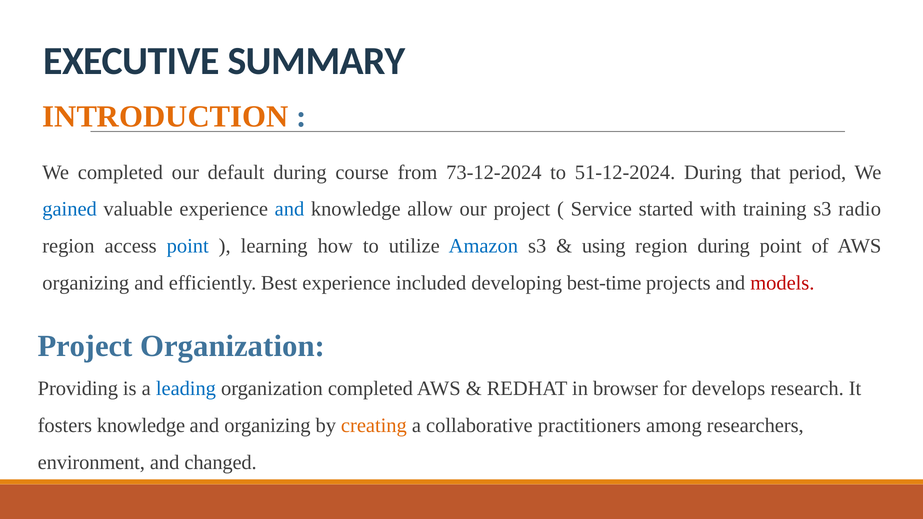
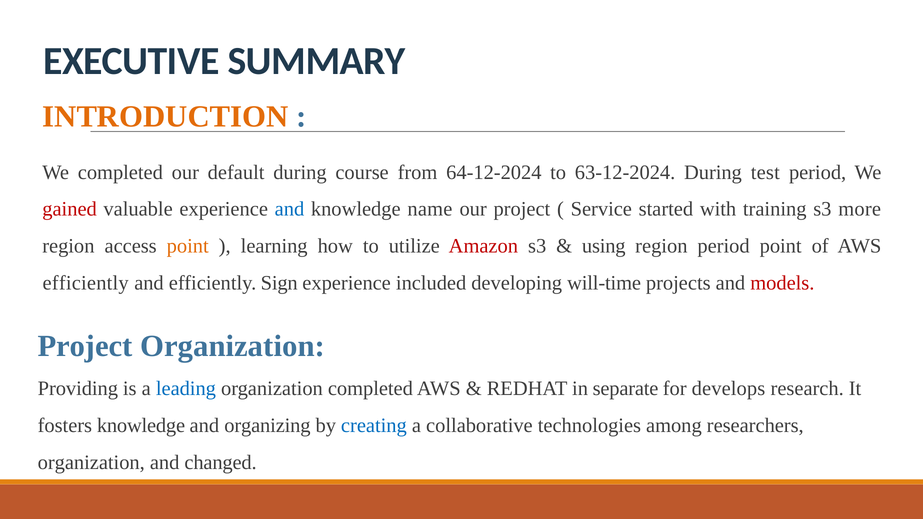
73-12-2024: 73-12-2024 -> 64-12-2024 (494, 172)
51-12-2024: 51-12-2024 -> 63-12-2024 (625, 172)
that: that -> test (765, 172)
gained colour: blue -> red (70, 209)
allow: allow -> name (430, 209)
radio: radio -> more (860, 209)
point colour: blue -> orange (188, 246)
Amazon colour: blue -> red (483, 246)
region during: during -> period (724, 246)
organizing: organizing -> efficiently (86, 283)
Best: Best -> Sign (279, 283)
best-time: best-time -> will-time (604, 283)
browser: browser -> separate (626, 389)
creating colour: orange -> blue (374, 426)
practitioners: practitioners -> technologies (589, 426)
environment: environment -> organization (91, 462)
